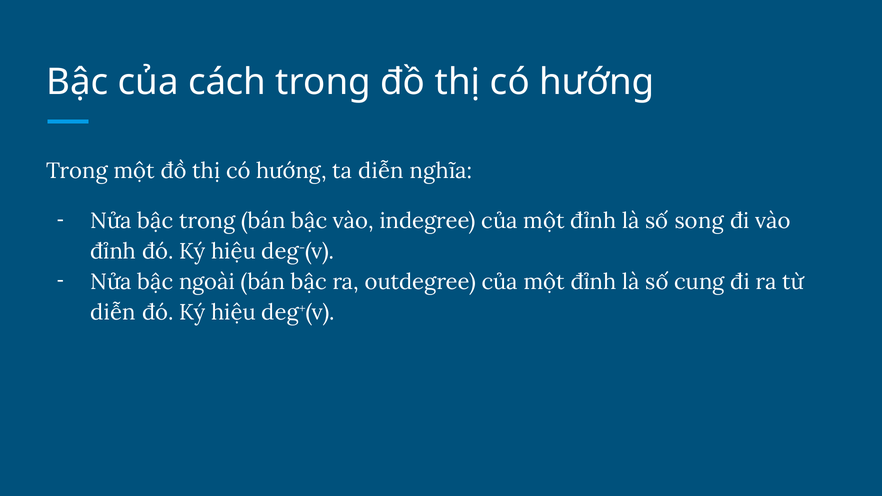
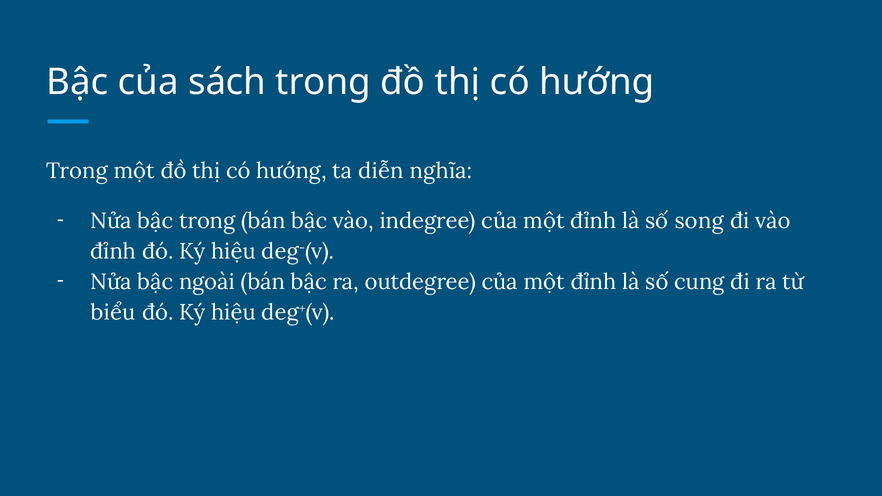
cách: cách -> sách (227, 82)
diễn: diễn -> biểu (113, 313)
